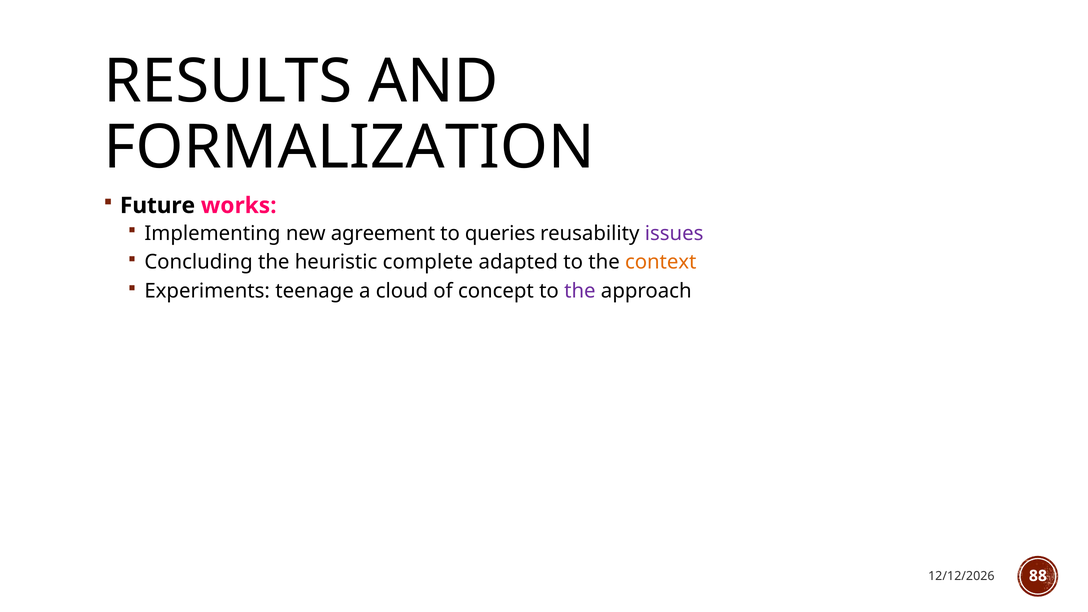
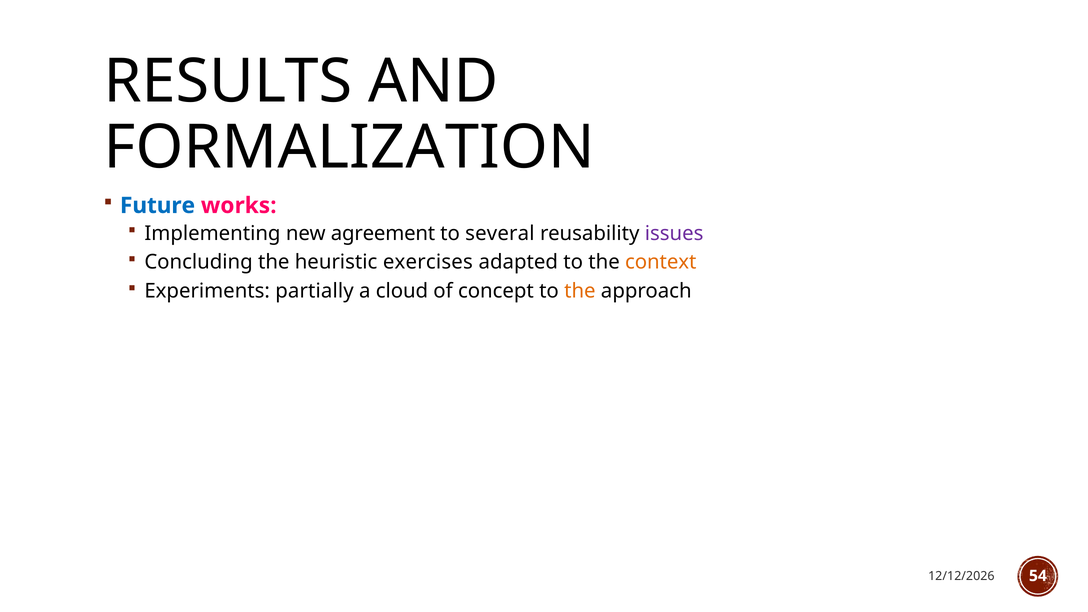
Future colour: black -> blue (157, 206)
queries: queries -> several (500, 233)
complete: complete -> exercises (428, 262)
teenage: teenage -> partially (314, 291)
the colour: purple -> orange (580, 291)
88: 88 -> 54 (1038, 576)
